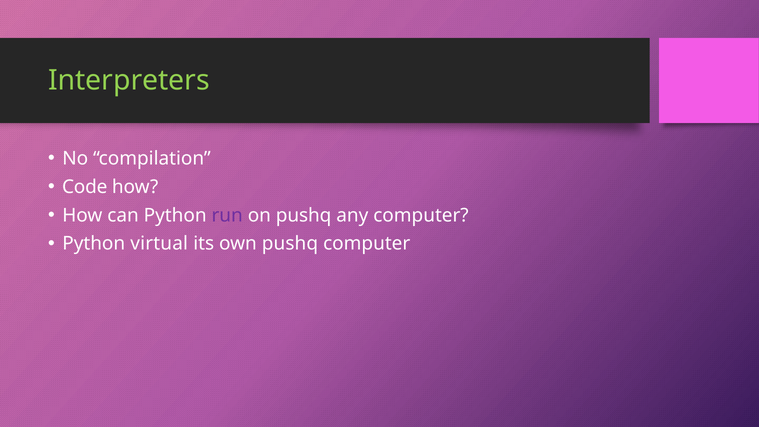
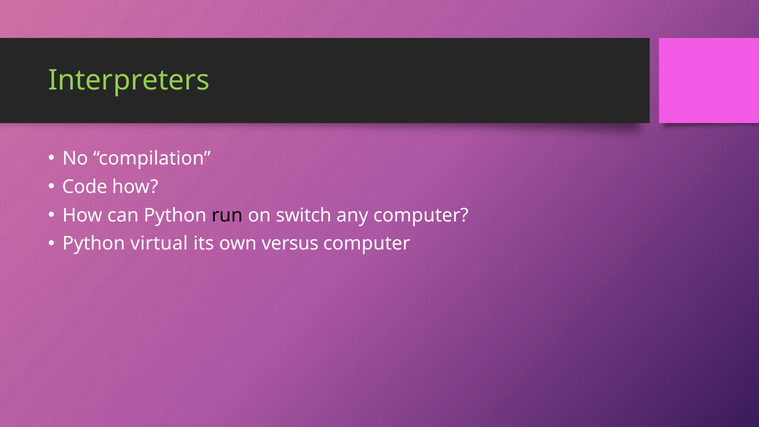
run colour: purple -> black (227, 215)
on pushq: pushq -> switch (304, 215)
own pushq: pushq -> versus (290, 244)
